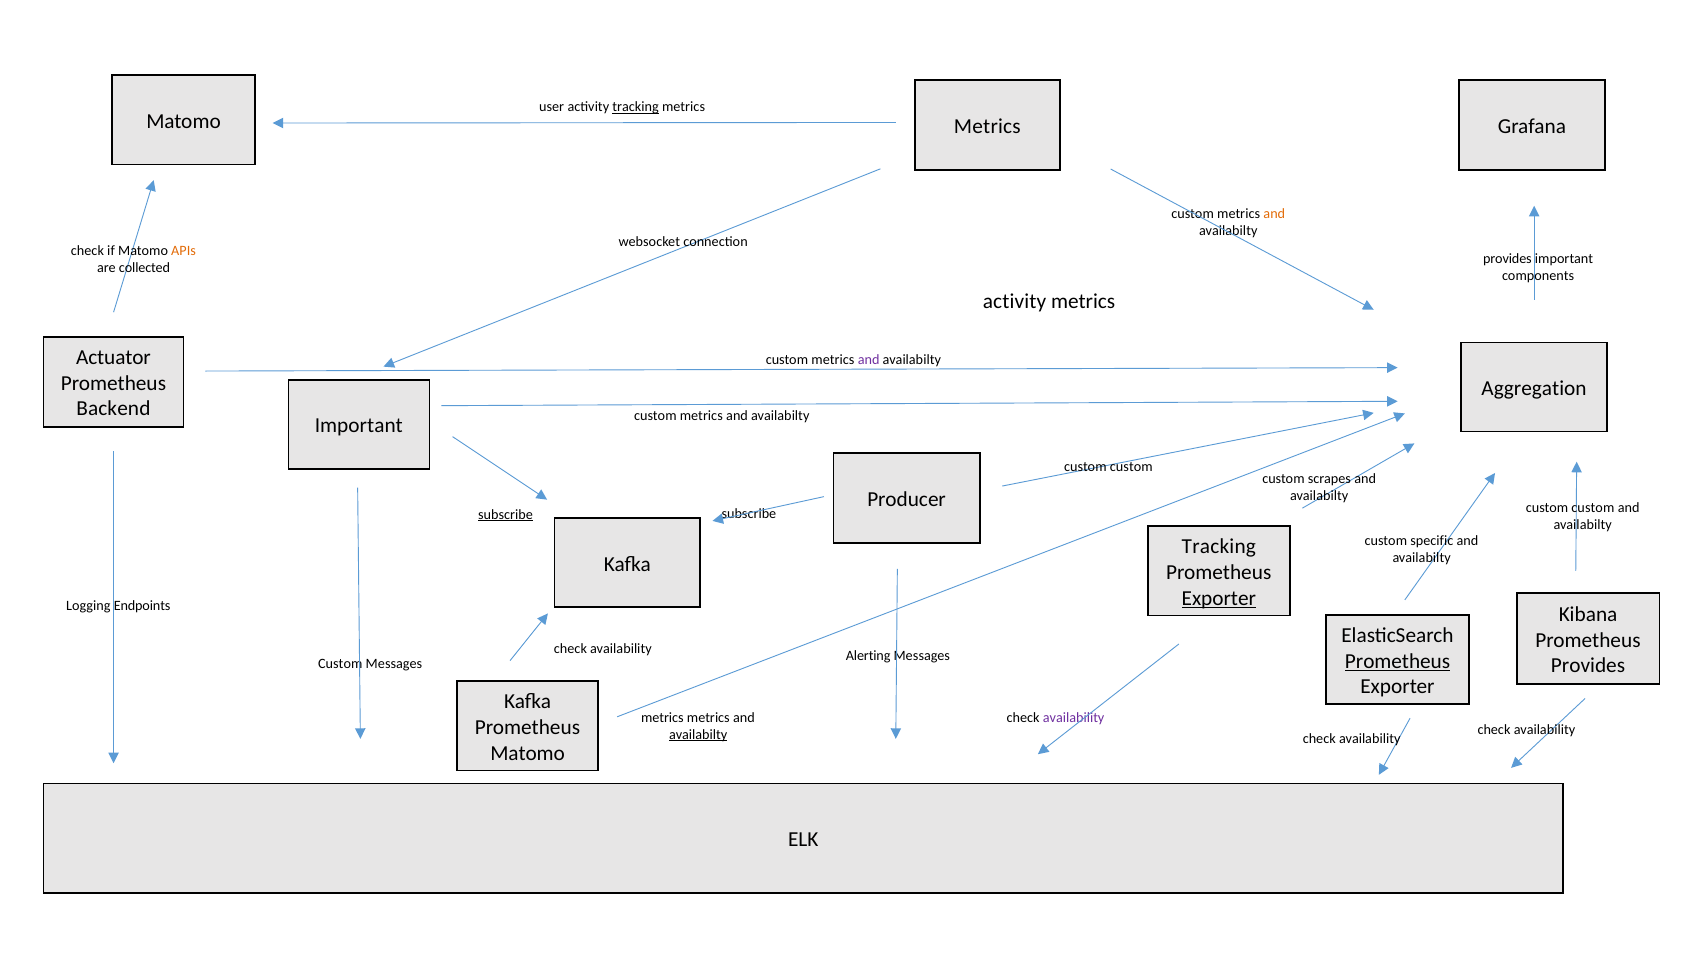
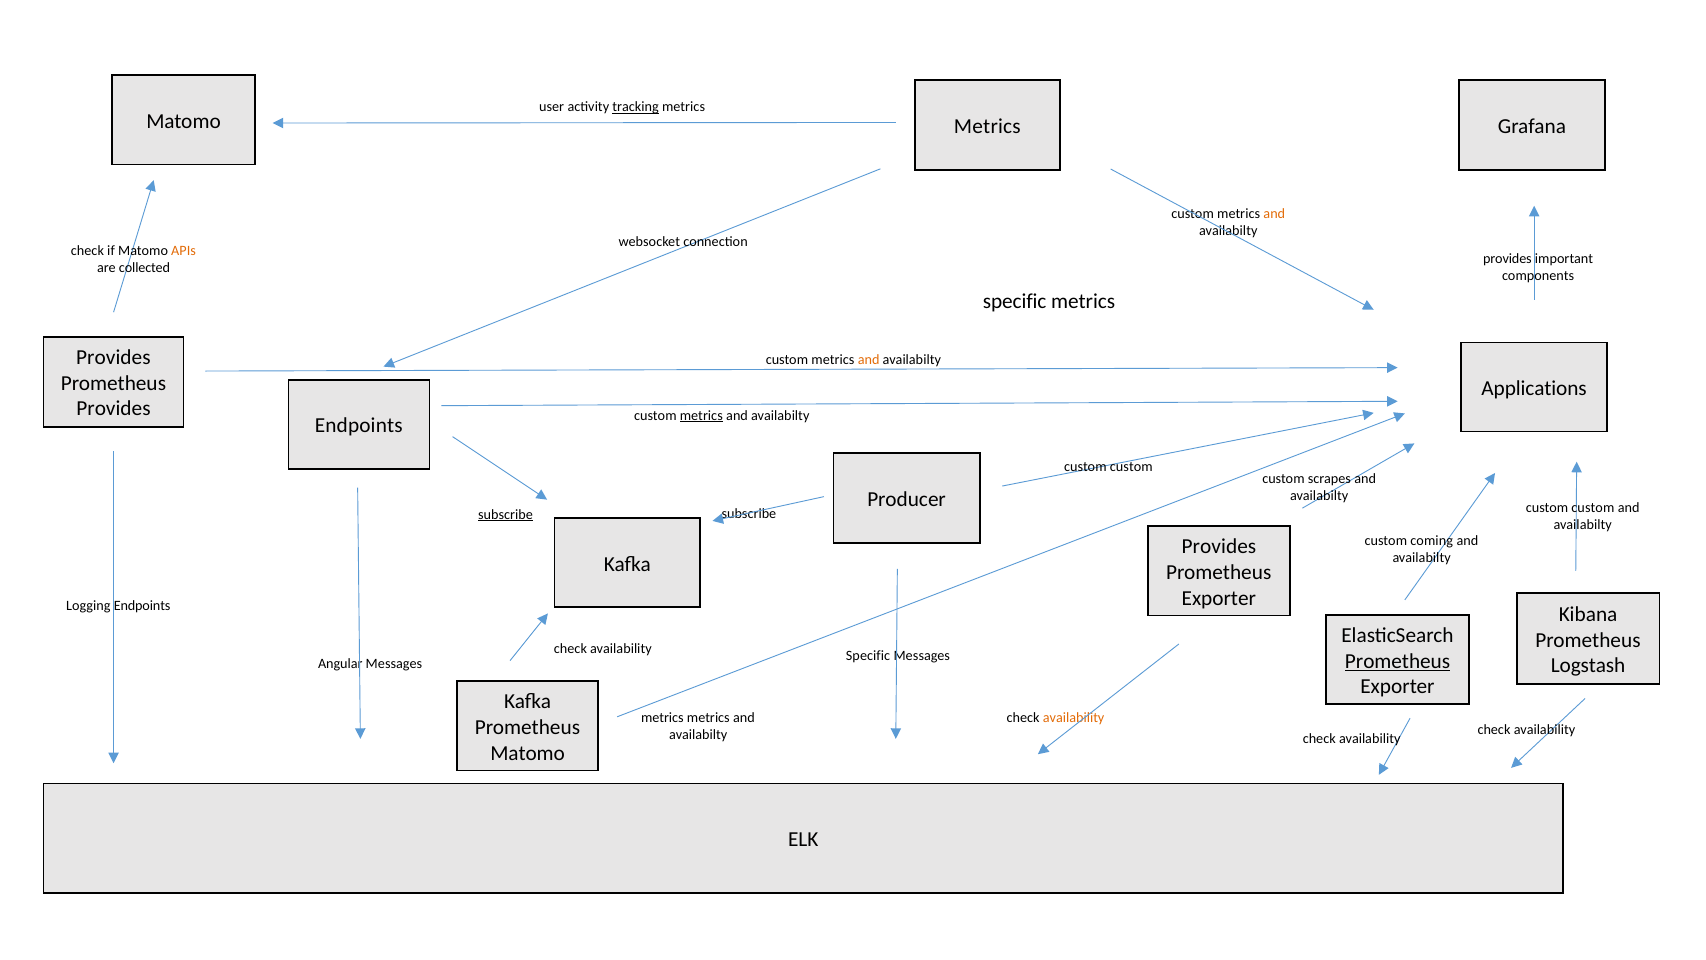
activity: activity -> specific (1015, 301)
Actuator: Actuator -> Provides (113, 358)
and colour: purple -> orange (869, 360)
Aggregation: Aggregation -> Applications (1534, 388)
Backend: Backend -> Provides (113, 409)
metrics underline: none -> present (701, 415)
Important: Important -> Endpoints (359, 426)
specific: specific -> coming (1432, 541)
Tracking: Tracking -> Provides (1219, 547)
Exporter underline: present -> none (1219, 598)
Alerting: Alerting -> Specific (868, 655)
Provides: Provides -> Logstash (1588, 666)
Custom: Custom -> Angular (340, 663)
availability colour: purple -> orange (1074, 717)
availabilty underline: present -> none (698, 734)
